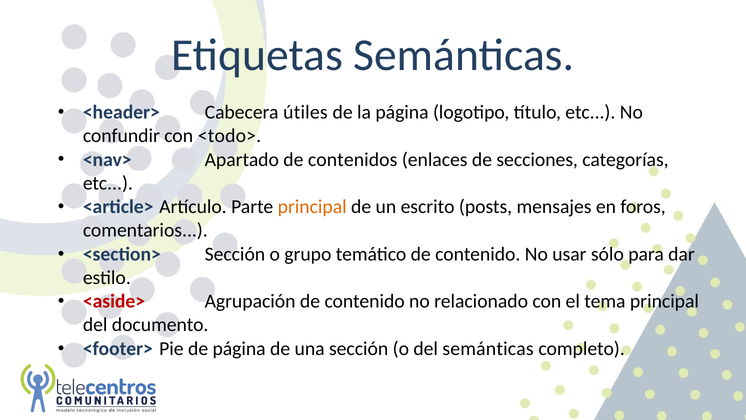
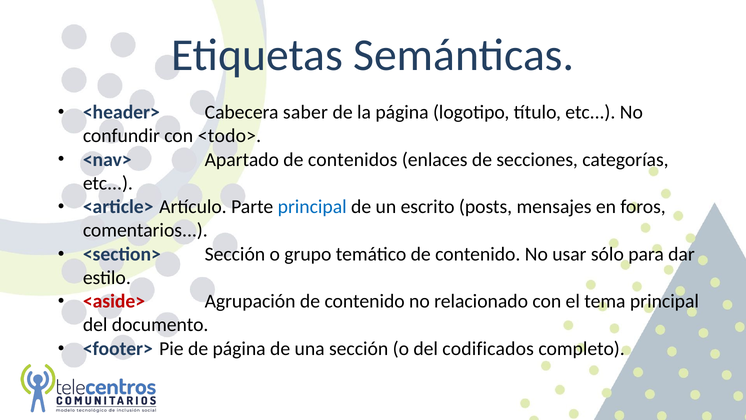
útiles: útiles -> saber (305, 112)
principal colour: orange -> blue (312, 207)
del semánticas: semánticas -> codificados (488, 348)
